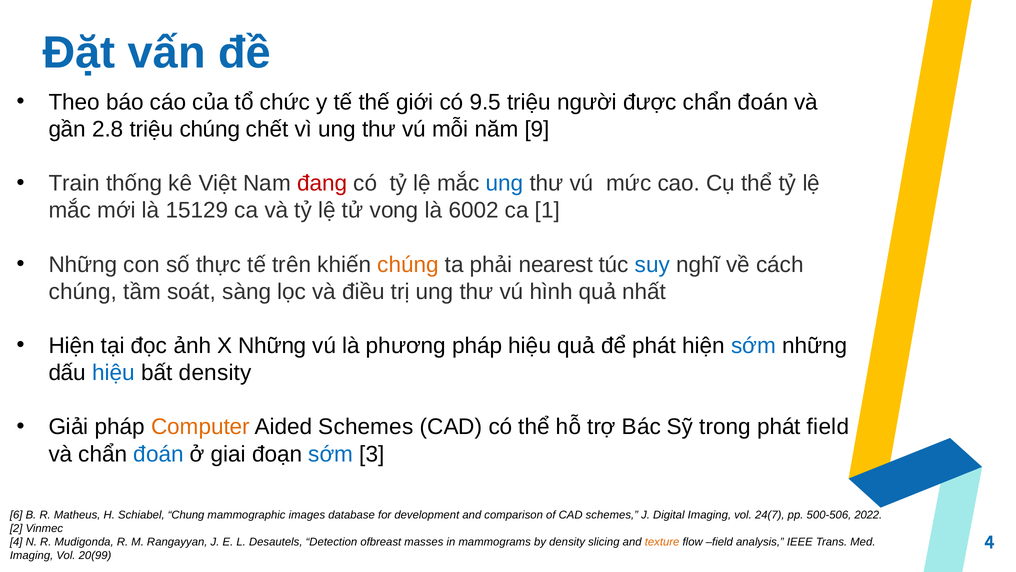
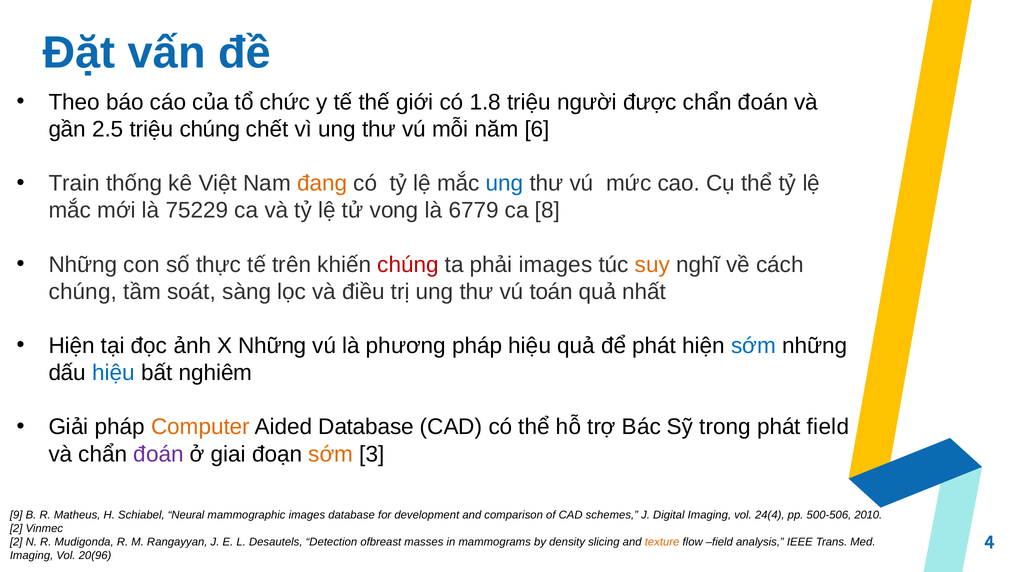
9.5: 9.5 -> 1.8 (485, 102)
2.8: 2.8 -> 2.5 (108, 129)
9: 9 -> 6 (537, 129)
đang colour: red -> orange (322, 183)
15129: 15129 -> 75229 (197, 210)
6002: 6002 -> 6779 (474, 210)
1: 1 -> 8 (547, 210)
chúng colour: orange -> red (408, 264)
phải nearest: nearest -> images (556, 264)
suy colour: blue -> orange (652, 264)
hình: hình -> toán (551, 291)
bất density: density -> nghiêm (215, 373)
Aided Schemes: Schemes -> Database (366, 427)
đoán colour: blue -> purple (159, 454)
sớm colour: blue -> orange (331, 454)
6: 6 -> 9 (16, 514)
Chung: Chung -> Neural (186, 514)
24(7: 24(7 -> 24(4 (770, 514)
2022: 2022 -> 2010 (868, 514)
4: 4 -> 2 (16, 541)
20(99: 20(99 -> 20(96 (95, 555)
